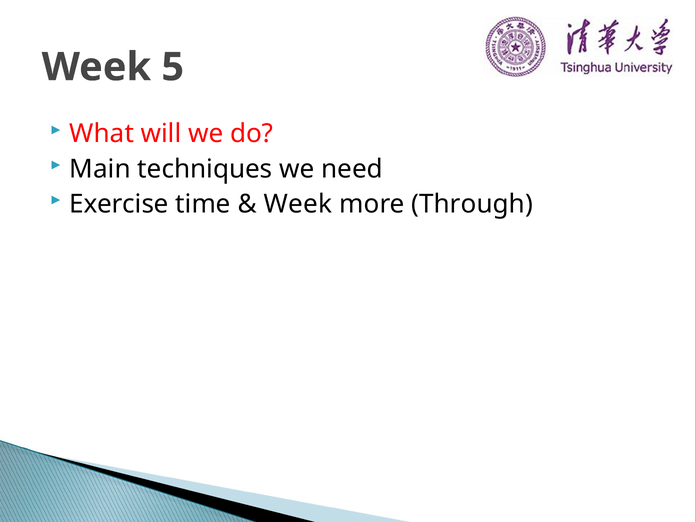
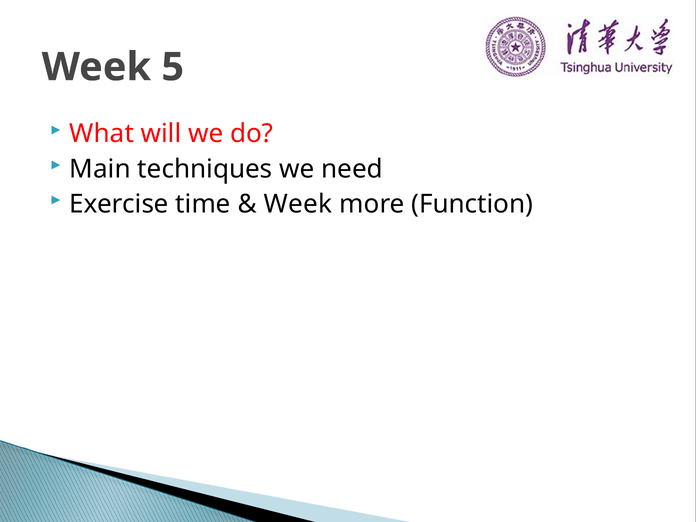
Through: Through -> Function (472, 204)
